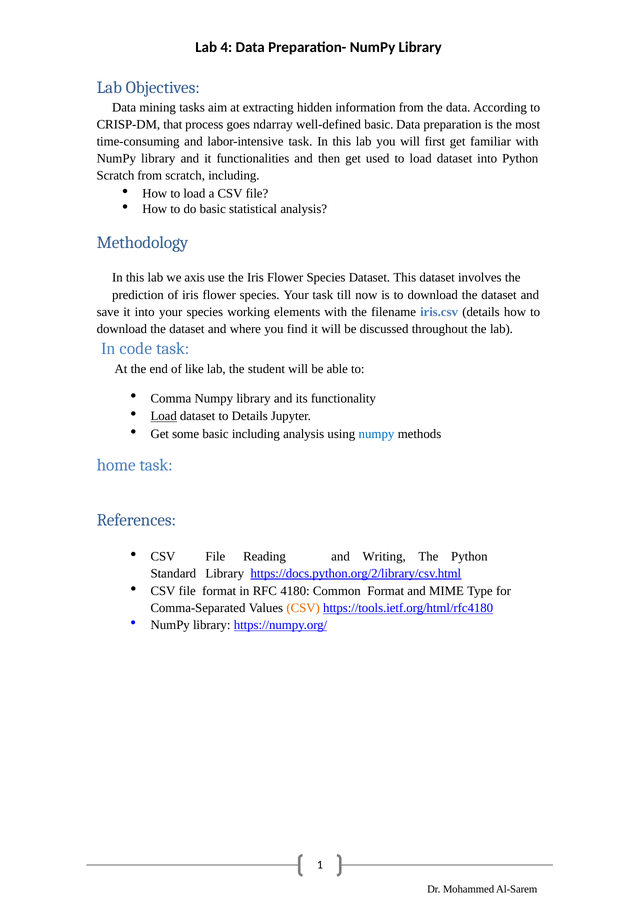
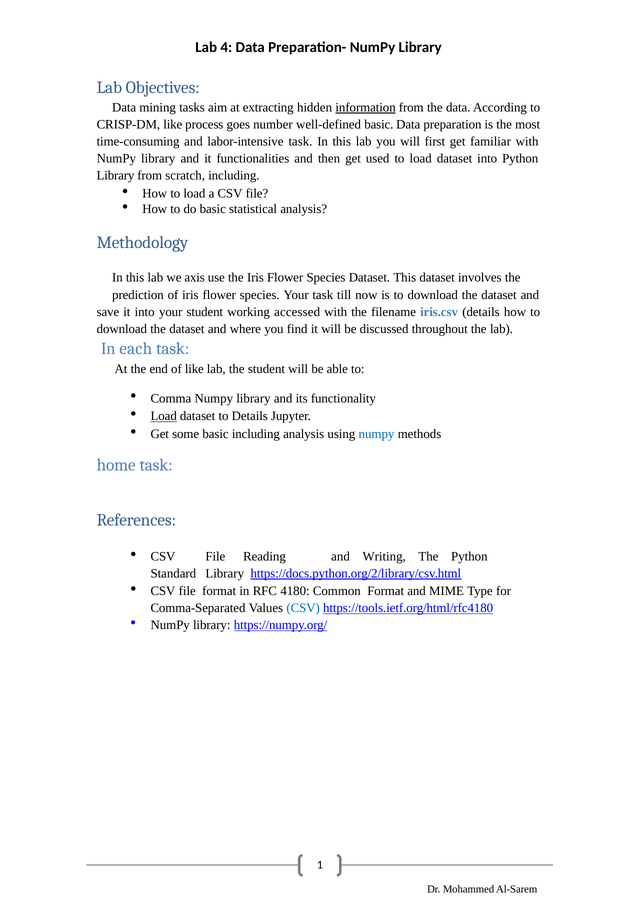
information underline: none -> present (366, 108)
CRISP-DM that: that -> like (173, 125)
ndarray: ndarray -> number (273, 125)
Scratch: Scratch -> Library (116, 176)
your species: species -> student (205, 312)
elements: elements -> accessed (297, 312)
code: code -> each (136, 349)
CSV colour: orange -> blue (303, 608)
